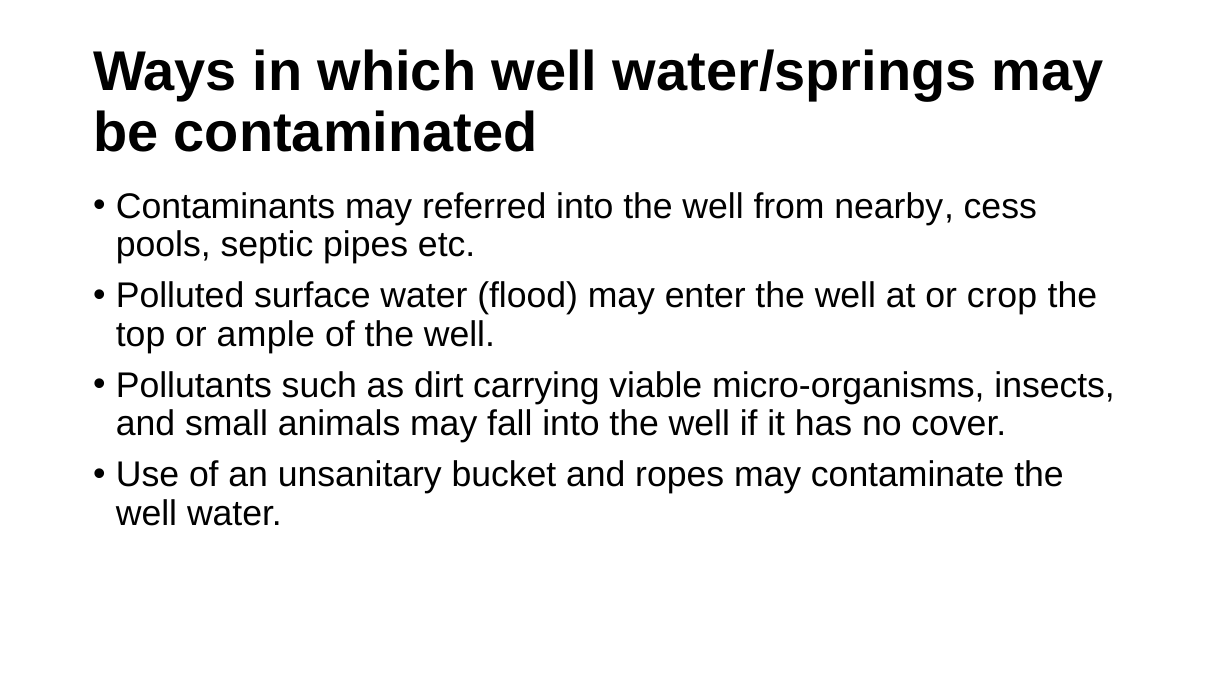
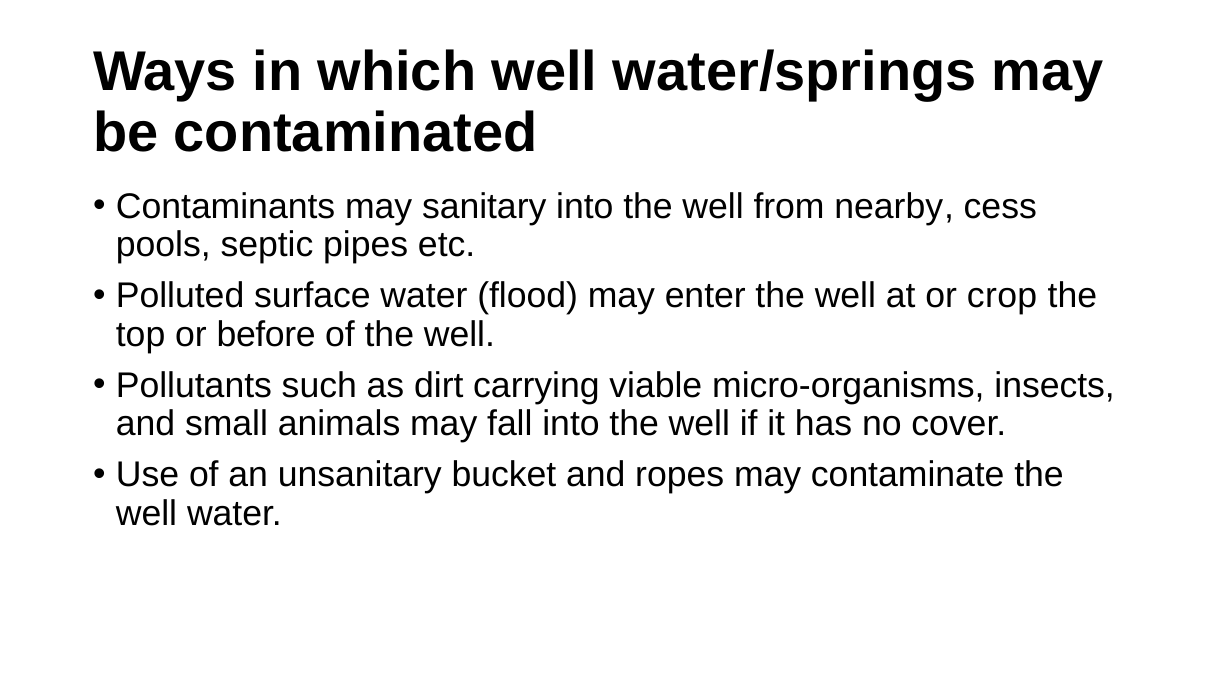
referred: referred -> sanitary (484, 206)
ample: ample -> before (266, 334)
